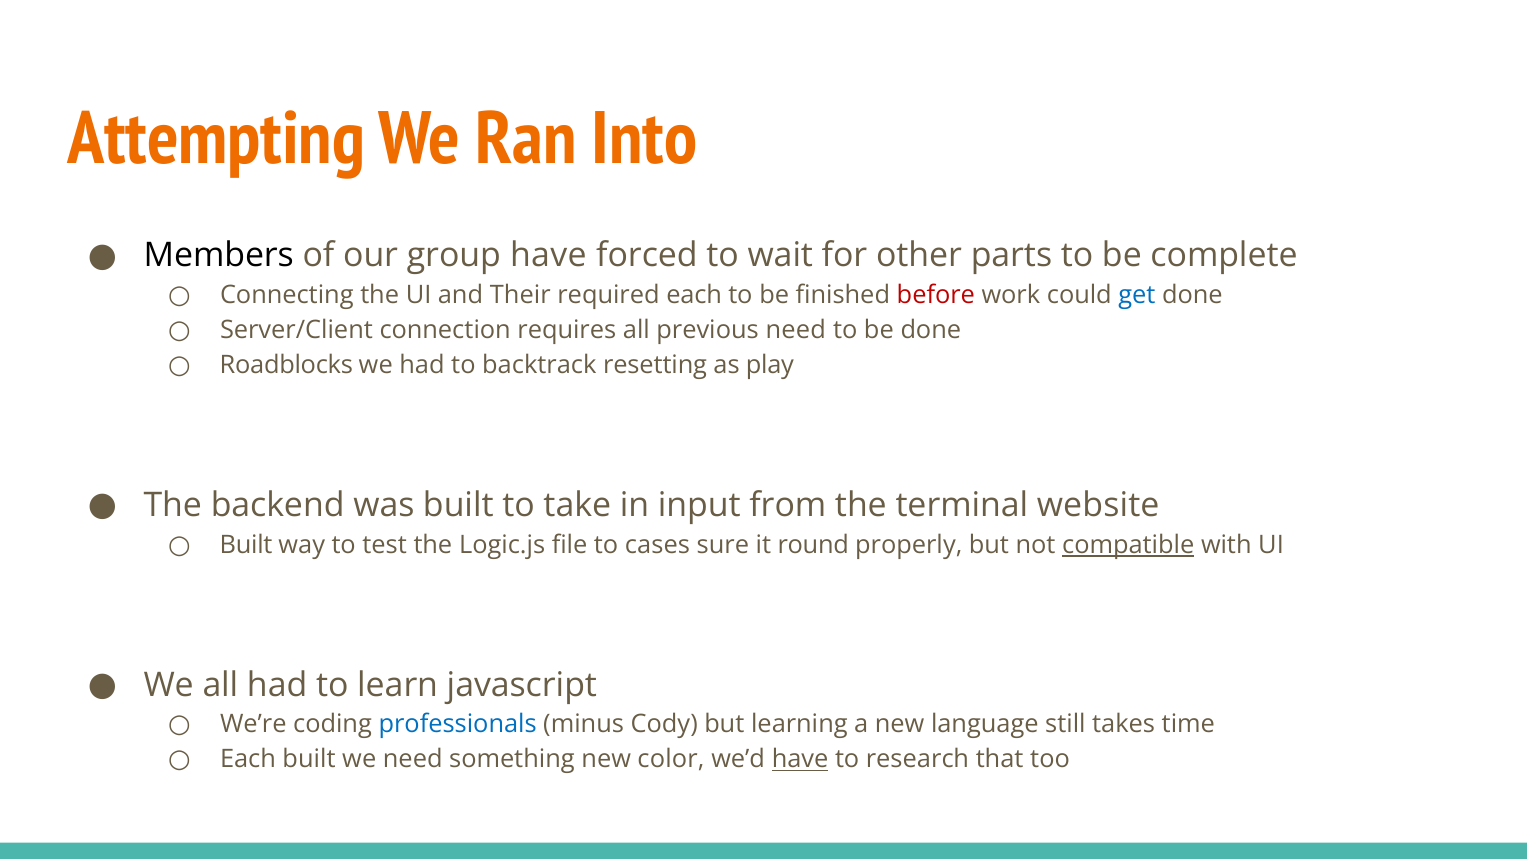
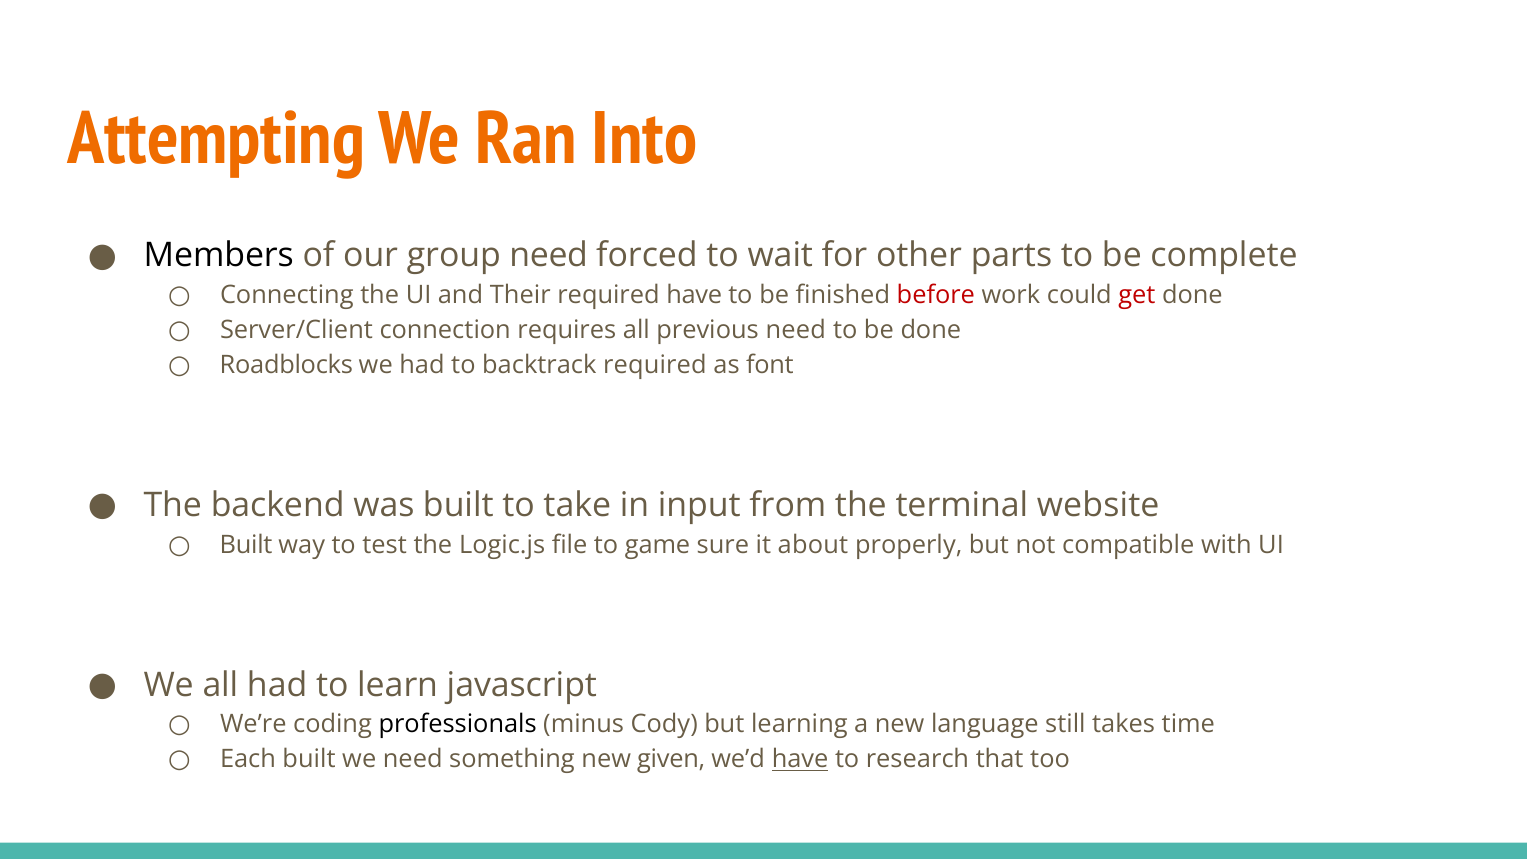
group have: have -> need (549, 256)
required each: each -> have (694, 295)
get colour: blue -> red (1137, 295)
backtrack resetting: resetting -> required (655, 365)
play: play -> font (770, 365)
cases: cases -> game (658, 545)
round: round -> about (813, 545)
compatible underline: present -> none (1128, 545)
professionals colour: blue -> black (458, 724)
color: color -> given (671, 759)
